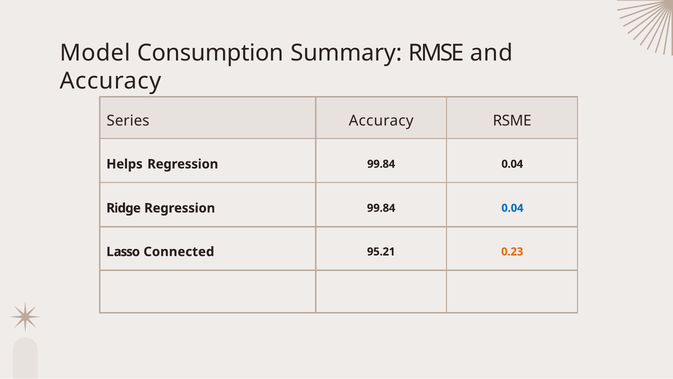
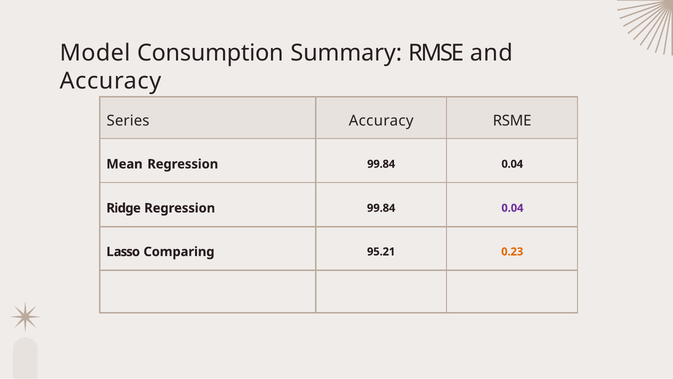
Helps: Helps -> Mean (124, 164)
0.04 colour: blue -> purple (512, 208)
Connected: Connected -> Comparing (179, 252)
